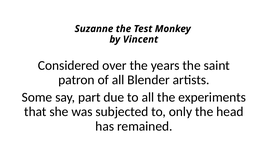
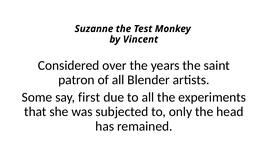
part: part -> first (89, 97)
